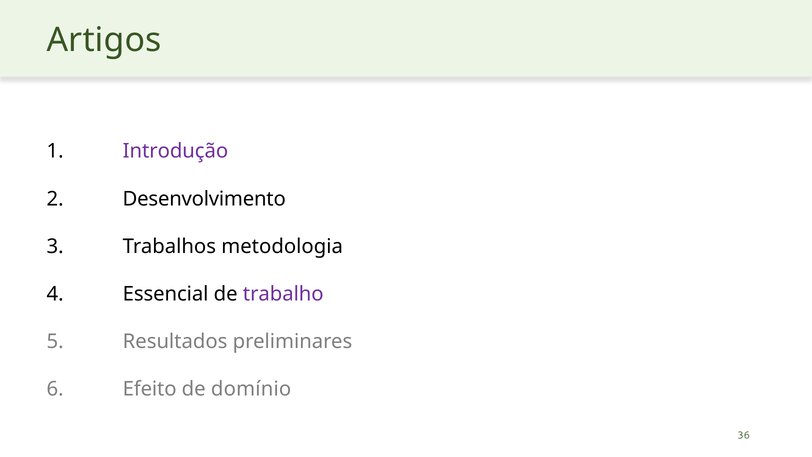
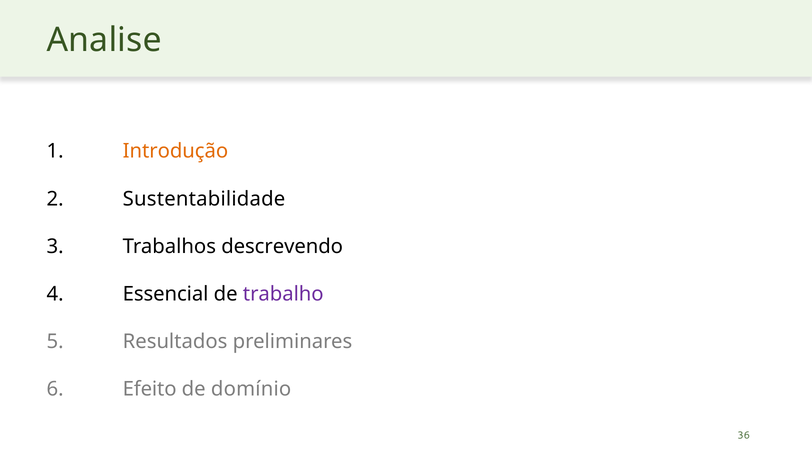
Artigos: Artigos -> Analise (104, 40)
Introdução colour: purple -> orange (175, 151)
Desenvolvimento: Desenvolvimento -> Sustentabilidade (204, 199)
metodologia: metodologia -> descrevendo (282, 246)
